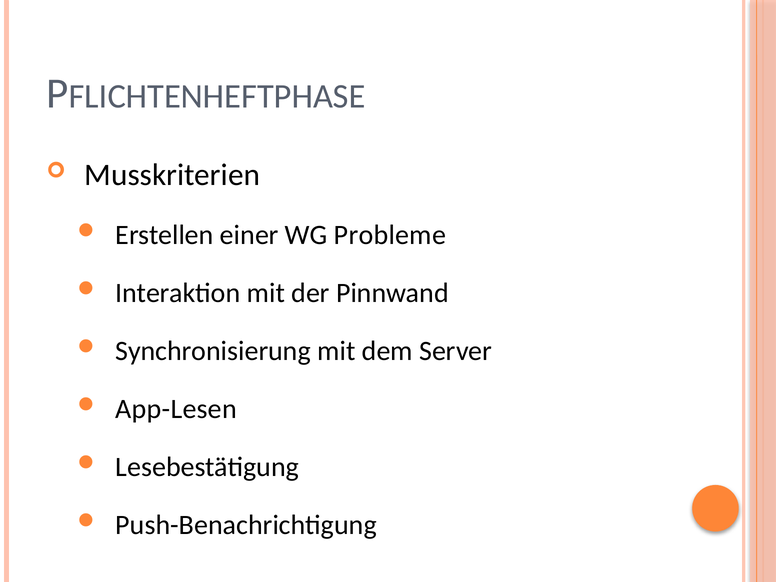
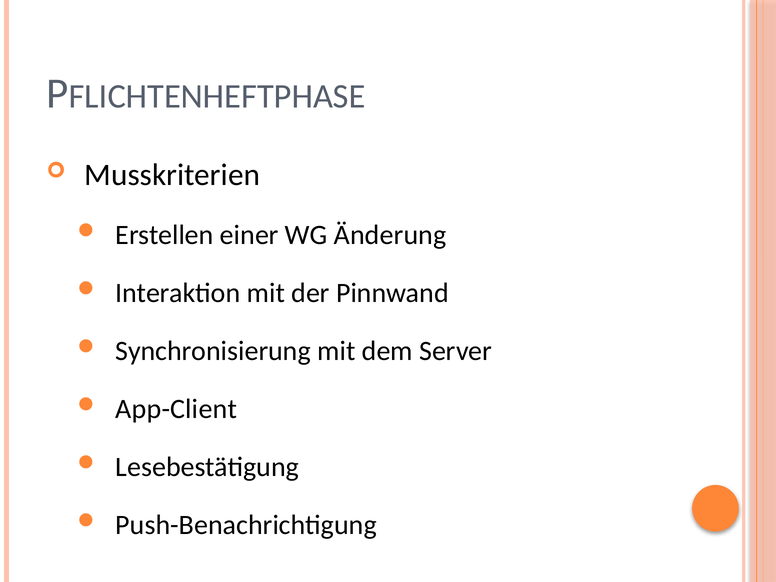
Probleme: Probleme -> Änderung (390, 235)
App-Lesen: App-Lesen -> App-Client (176, 409)
